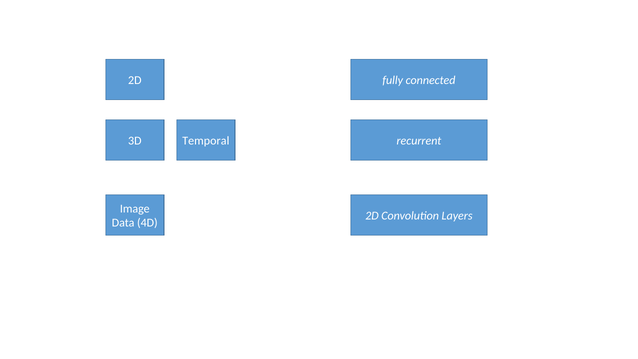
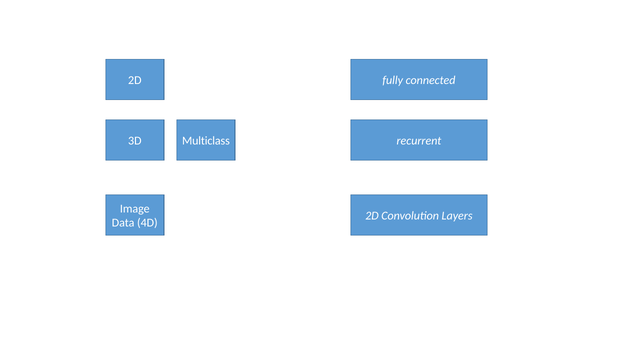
Temporal: Temporal -> Multiclass (206, 141)
